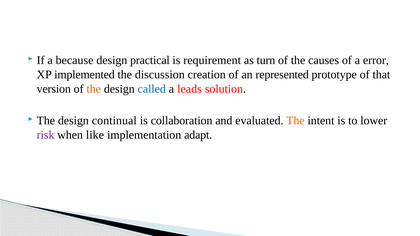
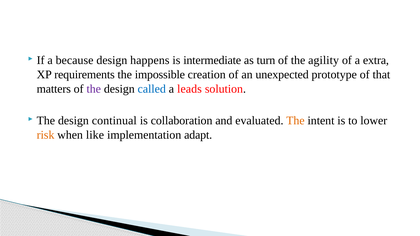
practical: practical -> happens (150, 61)
requirement: requirement -> intermediate (212, 61)
causes: causes -> agility (324, 61)
error: error -> extra (376, 61)
implemented: implemented -> requirements (85, 75)
discussion: discussion -> impossible (160, 75)
represented: represented -> unexpected (282, 75)
version: version -> matters (54, 89)
the colour: orange -> purple (94, 89)
risk colour: purple -> orange (46, 135)
